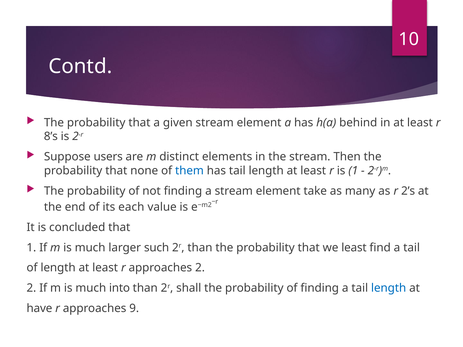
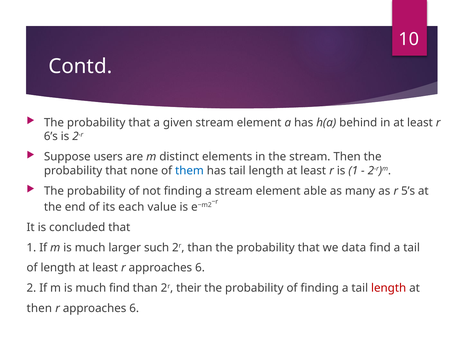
8’s: 8’s -> 6’s (51, 137)
take: take -> able (315, 191)
2’s: 2’s -> 5’s (408, 191)
we least: least -> data (354, 248)
least r approaches 2: 2 -> 6 (200, 268)
much into: into -> find (120, 288)
shall: shall -> their (189, 288)
length colour: blue -> red (389, 288)
have: have -> then (39, 309)
9: 9 -> 6 (134, 309)
